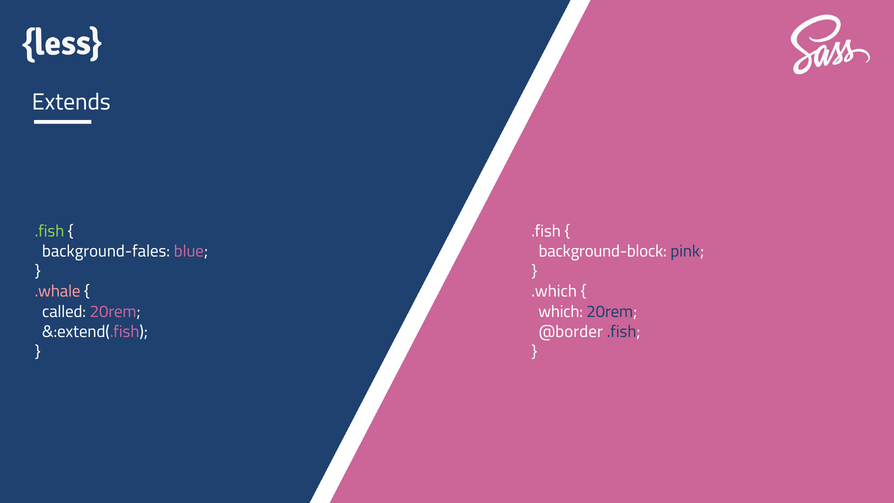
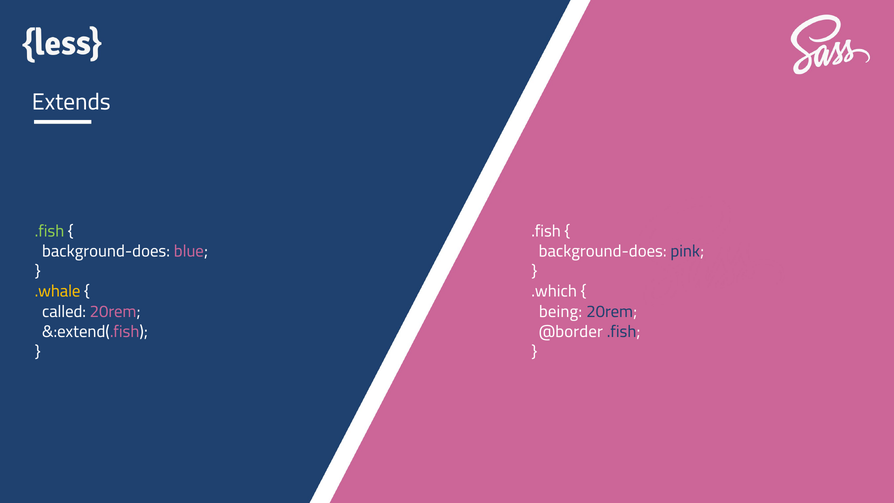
background-fales: background-fales -> background-does (106, 251)
background-block: background-block -> background-does (603, 251)
.whale colour: pink -> yellow (58, 291)
which: which -> being (561, 311)
